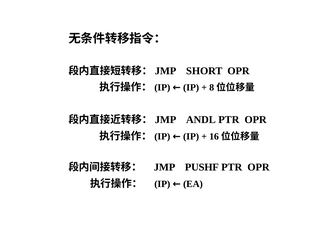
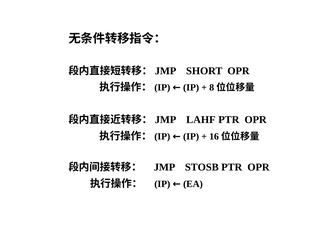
ANDL: ANDL -> LAHF (201, 120)
PUSHF: PUSHF -> STOSB (202, 168)
